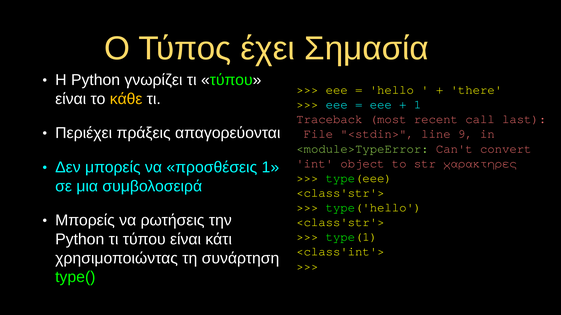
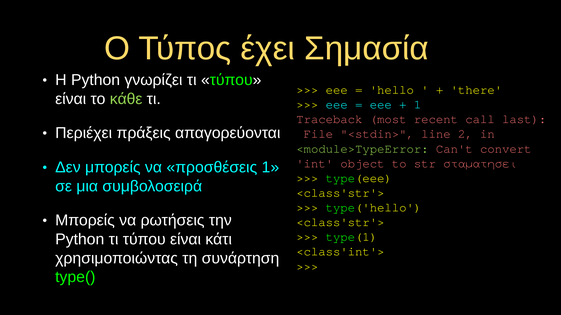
κάθε colour: yellow -> light green (126, 99)
9: 9 -> 2 (465, 134)
χαρακτήρες: χαρακτήρες -> σταματήσει (480, 164)
